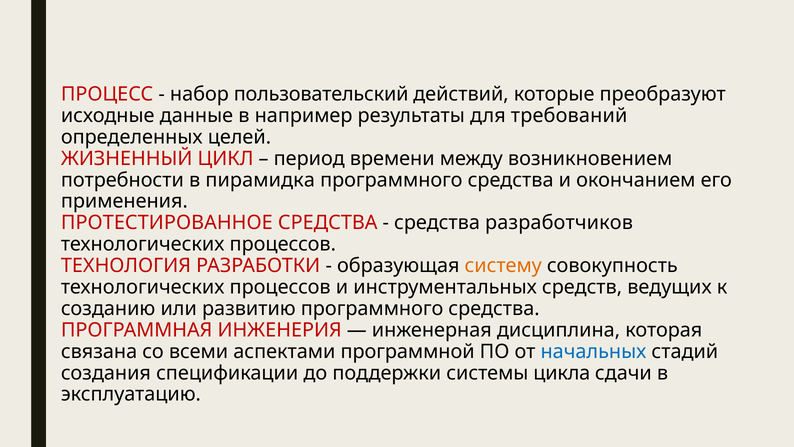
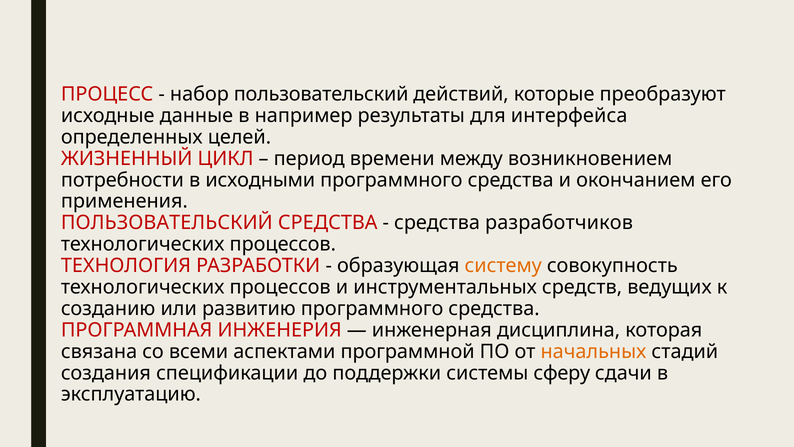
требований: требований -> интерфейса (569, 116)
пирамидка: пирамидка -> исходными (260, 180)
ПРОТЕСТИРОВАННОЕ: ПРОТЕСТИРОВАННОЕ -> ПОЛЬЗОВАТЕЛЬСКИЙ (167, 223)
начальных colour: blue -> orange (593, 351)
цикла: цикла -> сферу (562, 373)
